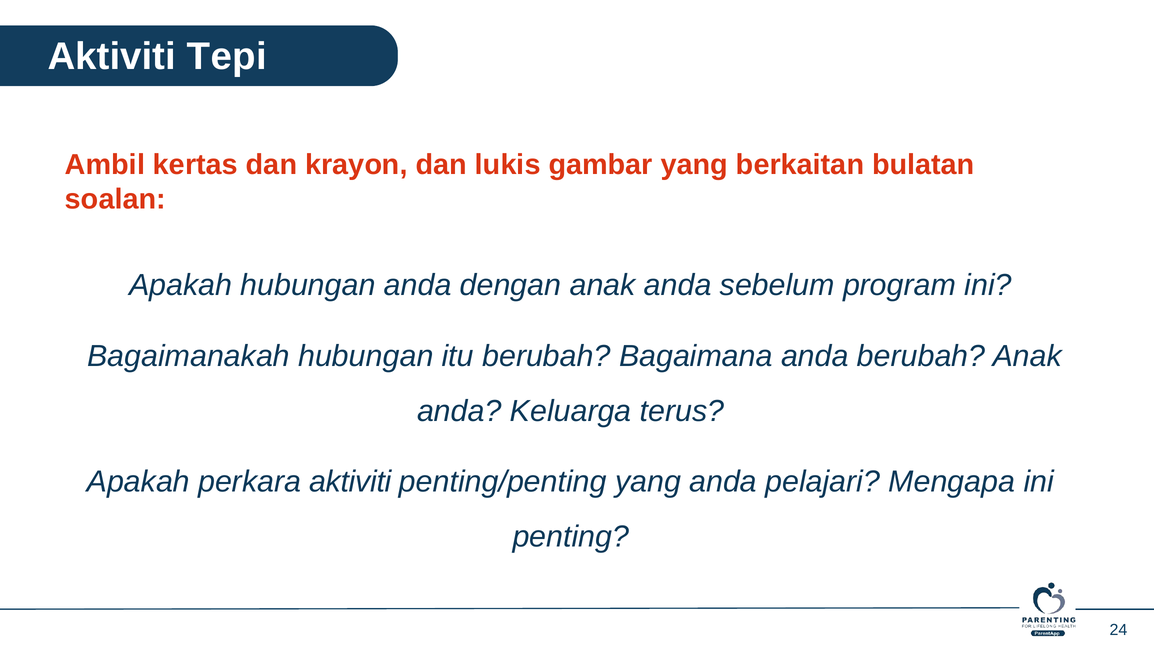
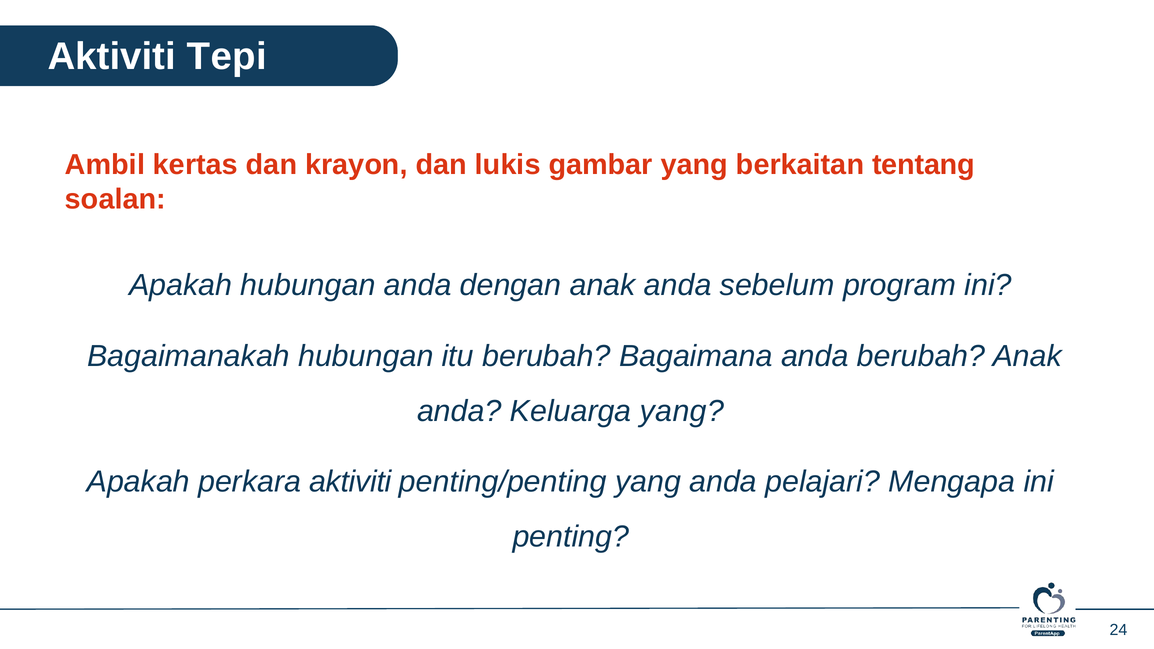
bulatan: bulatan -> tentang (923, 165)
Keluarga terus: terus -> yang (682, 411)
